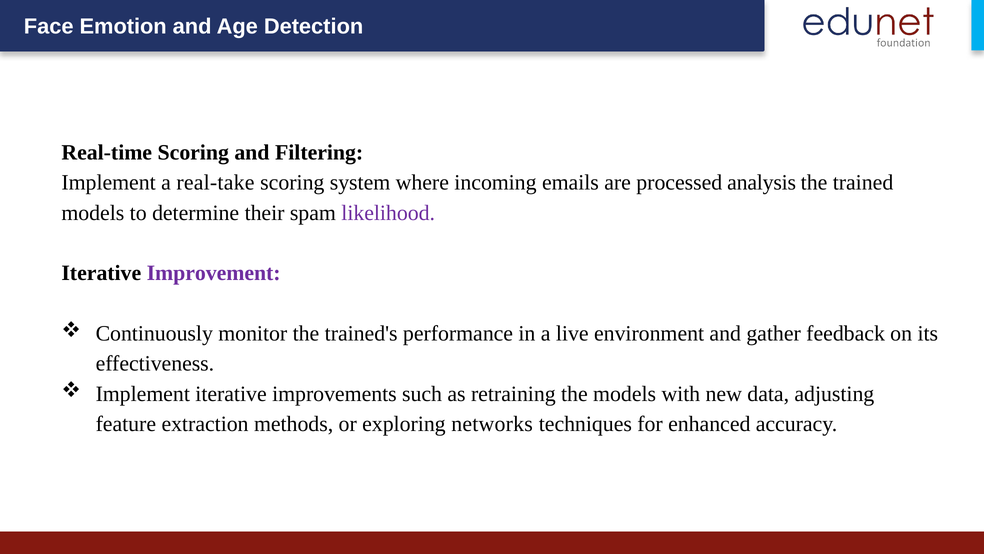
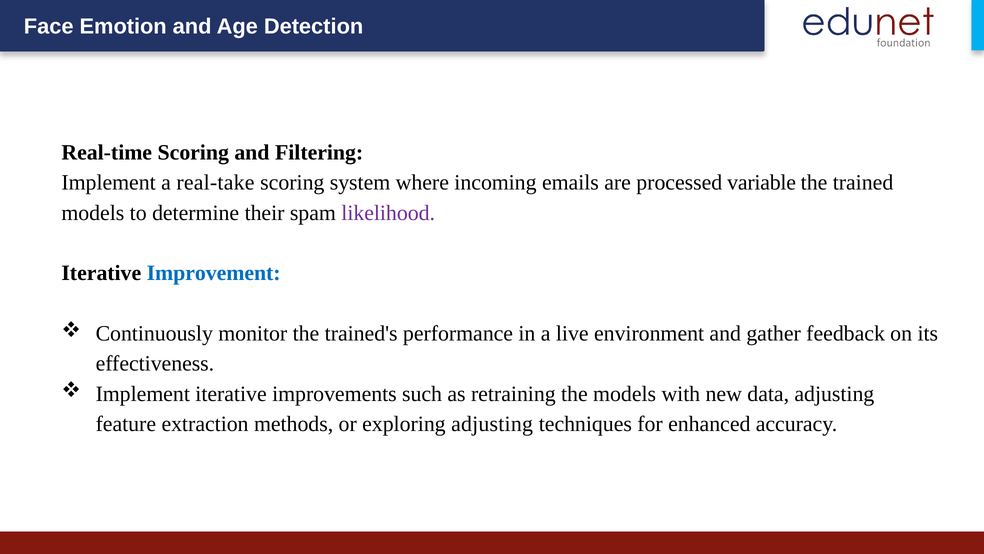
analysis: analysis -> variable (762, 183)
Improvement colour: purple -> blue (214, 273)
exploring networks: networks -> adjusting (492, 424)
